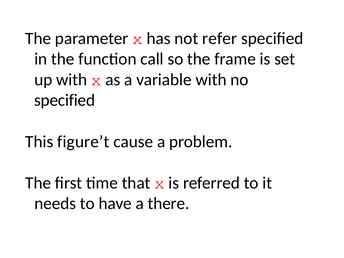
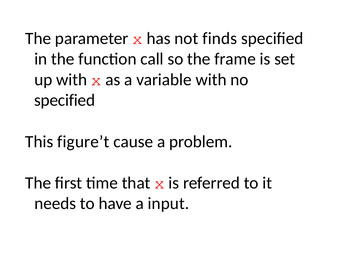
refer: refer -> finds (220, 38)
there: there -> input (168, 204)
